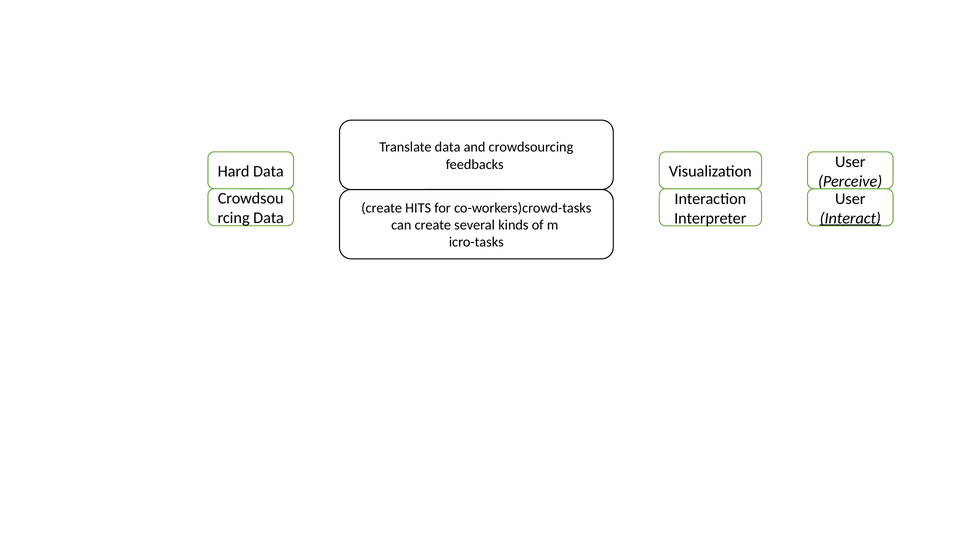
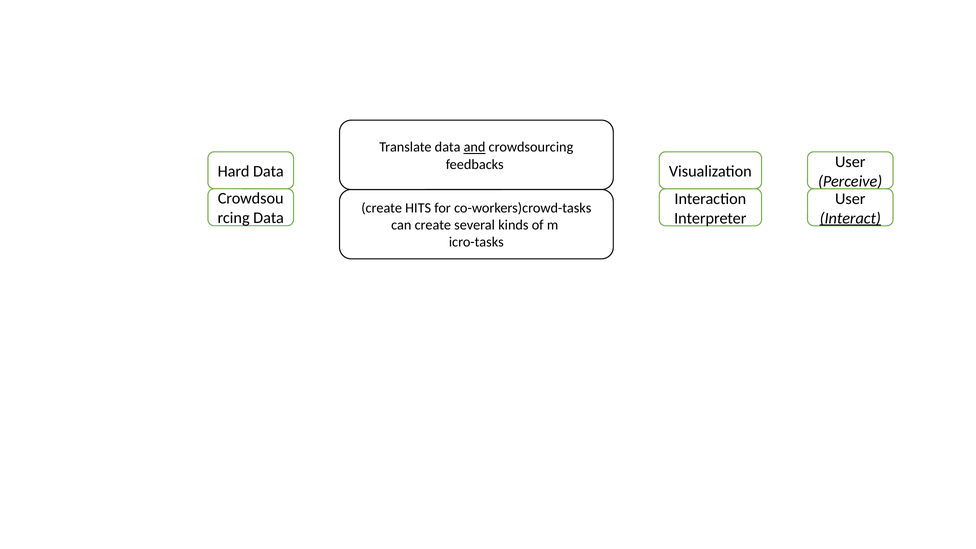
and underline: none -> present (475, 147)
